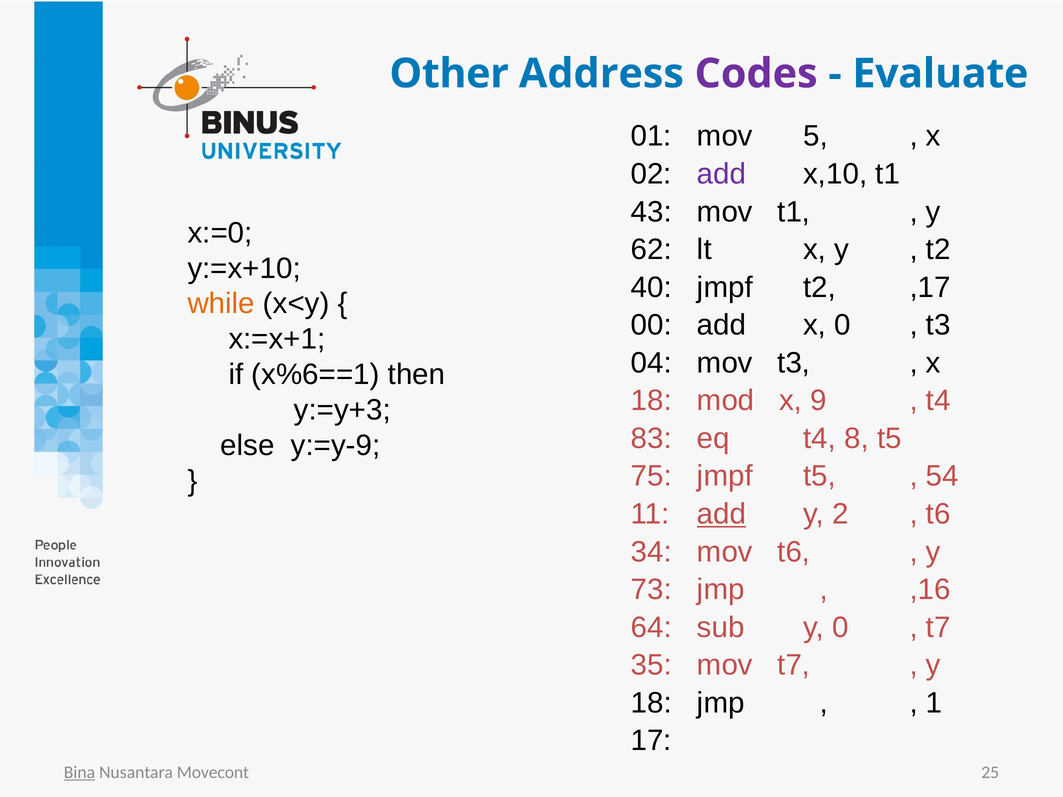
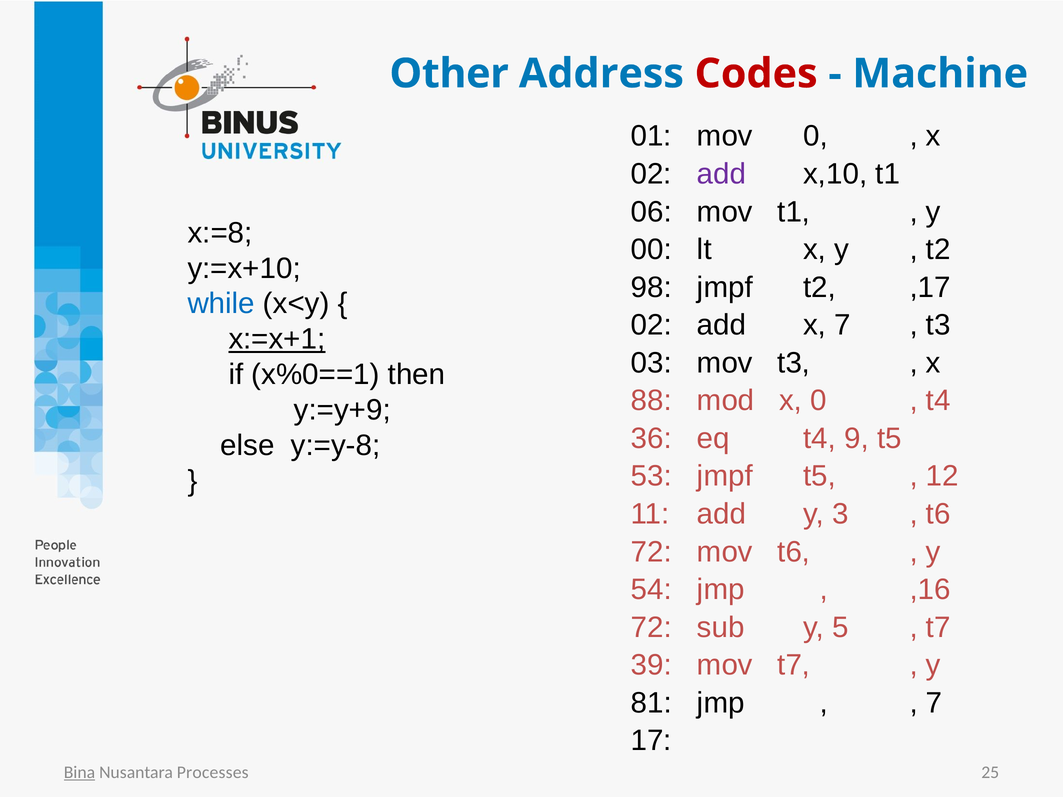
Codes colour: purple -> red (756, 74)
Evaluate: Evaluate -> Machine (940, 74)
mov 5: 5 -> 0 (816, 136)
43: 43 -> 06 (651, 212)
x:=0: x:=0 -> x:=8 (220, 233)
62: 62 -> 00 (651, 250)
40: 40 -> 98 (651, 287)
while colour: orange -> blue (221, 304)
00: 00 -> 02 (651, 325)
x 0: 0 -> 7 (843, 325)
x:=x+1 underline: none -> present (277, 339)
04: 04 -> 03 (651, 363)
x%6==1: x%6==1 -> x%0==1 (315, 375)
18: 18 -> 88 (651, 401)
x 9: 9 -> 0 (819, 401)
y:=y+3: y:=y+3 -> y:=y+9 (342, 410)
83: 83 -> 36 (651, 439)
8: 8 -> 9 (857, 439)
y:=y-9: y:=y-9 -> y:=y-8 (336, 446)
75: 75 -> 53 (651, 476)
54: 54 -> 12 (942, 476)
add underline: present -> none (722, 514)
2: 2 -> 3 (840, 514)
34: 34 -> 72 (651, 552)
73: 73 -> 54 (651, 590)
64: 64 -> 72 (651, 628)
y 0: 0 -> 5 (840, 628)
35: 35 -> 39 (651, 665)
18: 18 -> 81 (651, 703)
1: 1 -> 7 (934, 703)
Movecont: Movecont -> Processes (213, 773)
